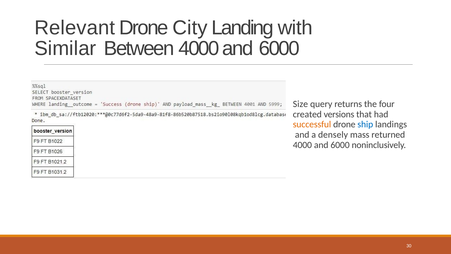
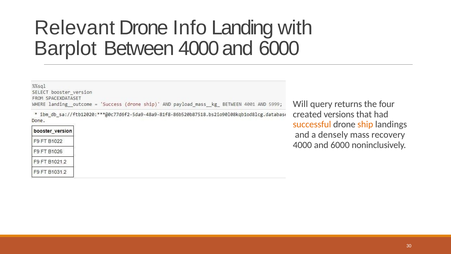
City: City -> Info (190, 28)
Similar: Similar -> Barplot (65, 48)
Size: Size -> Will (300, 104)
ship colour: blue -> orange (365, 124)
returned: returned -> recovery (388, 135)
